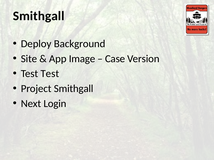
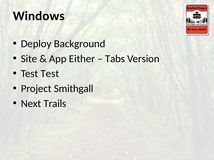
Smithgall: Smithgall -> Windows (39, 16)
Image: Image -> Either (82, 59)
Case: Case -> Tabs (115, 59)
Login: Login -> Trails (55, 104)
